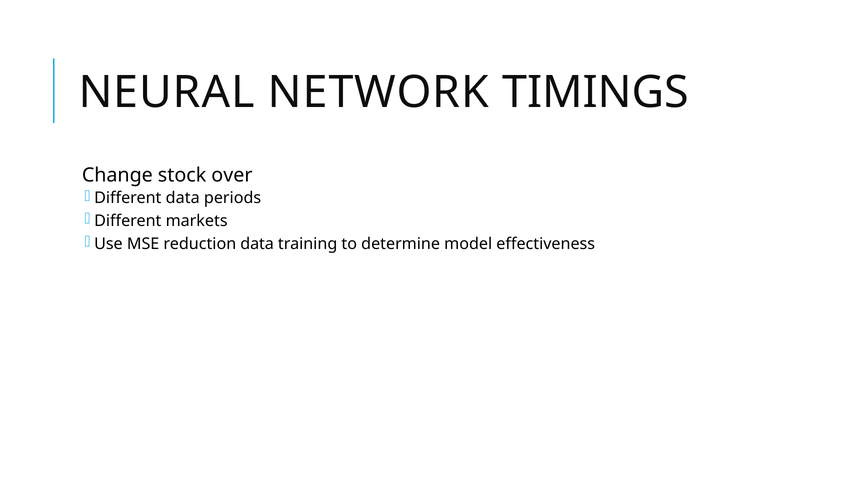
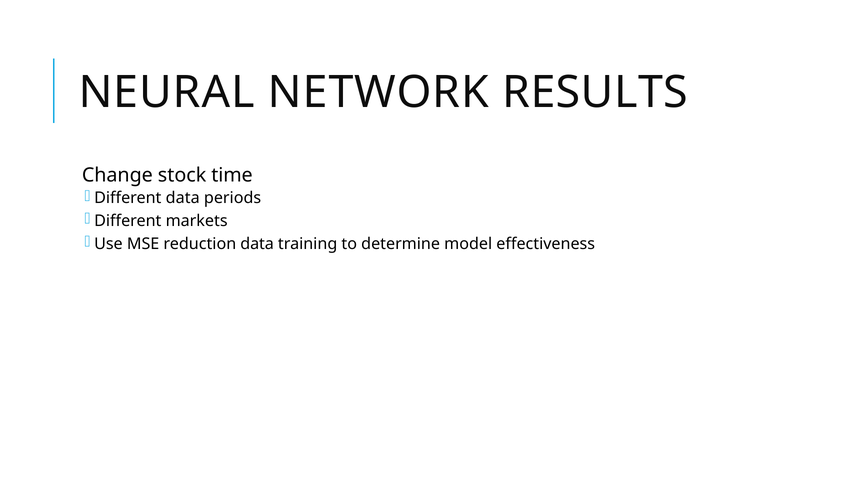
TIMINGS: TIMINGS -> RESULTS (595, 92)
over: over -> time (232, 175)
